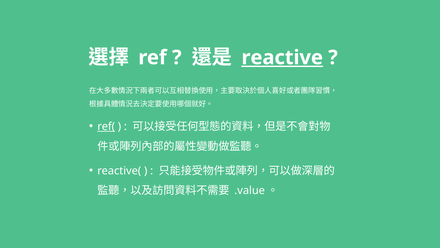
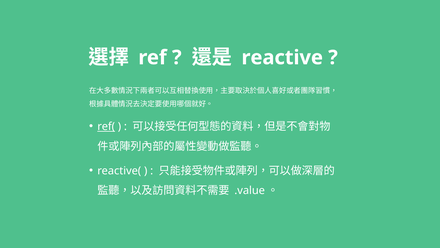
reactive underline: present -> none (282, 57)
